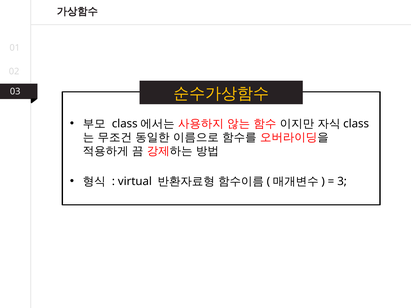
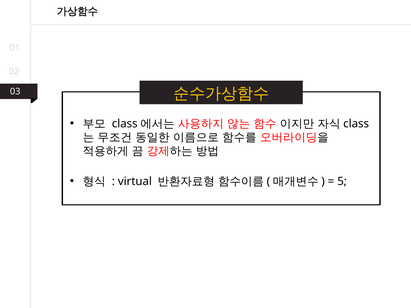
3: 3 -> 5 (342, 181)
